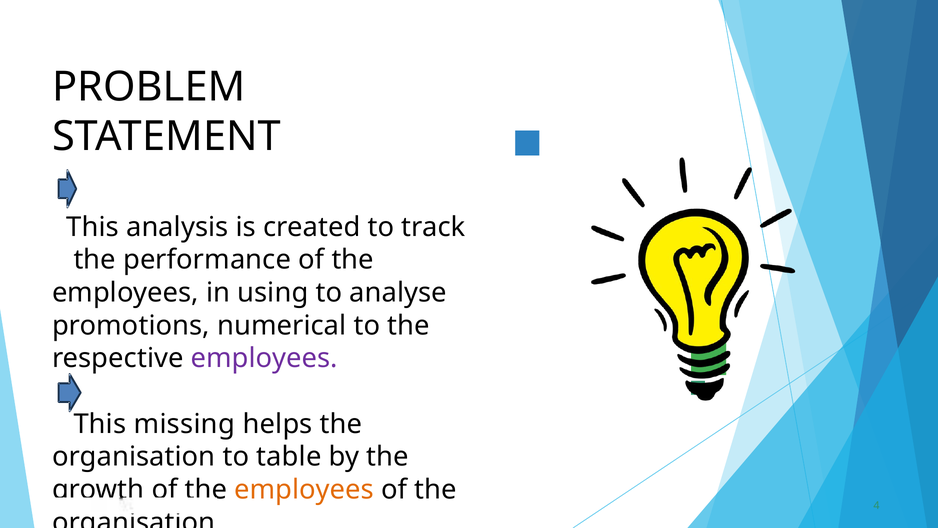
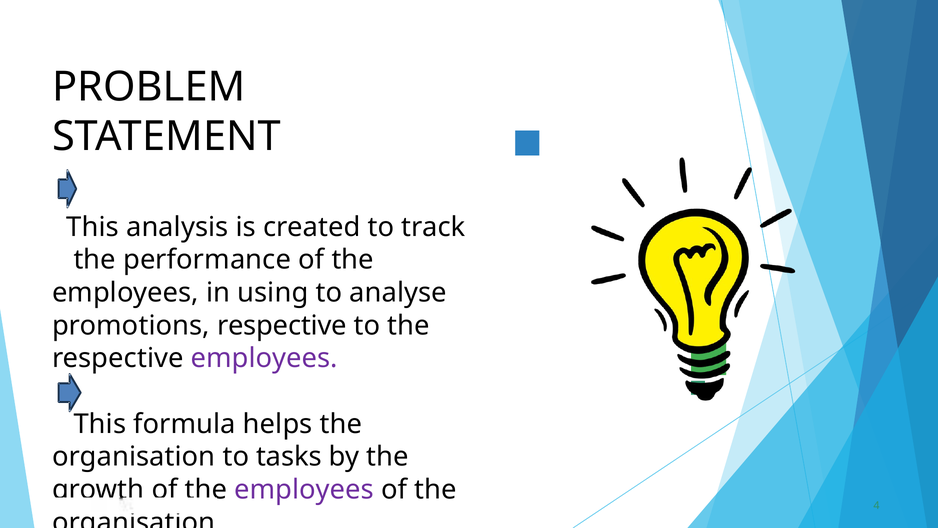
promotions numerical: numerical -> respective (282, 325)
missing: missing -> formula (184, 424)
table: table -> tasks (289, 457)
employees colour: orange -> purple (304, 489)
